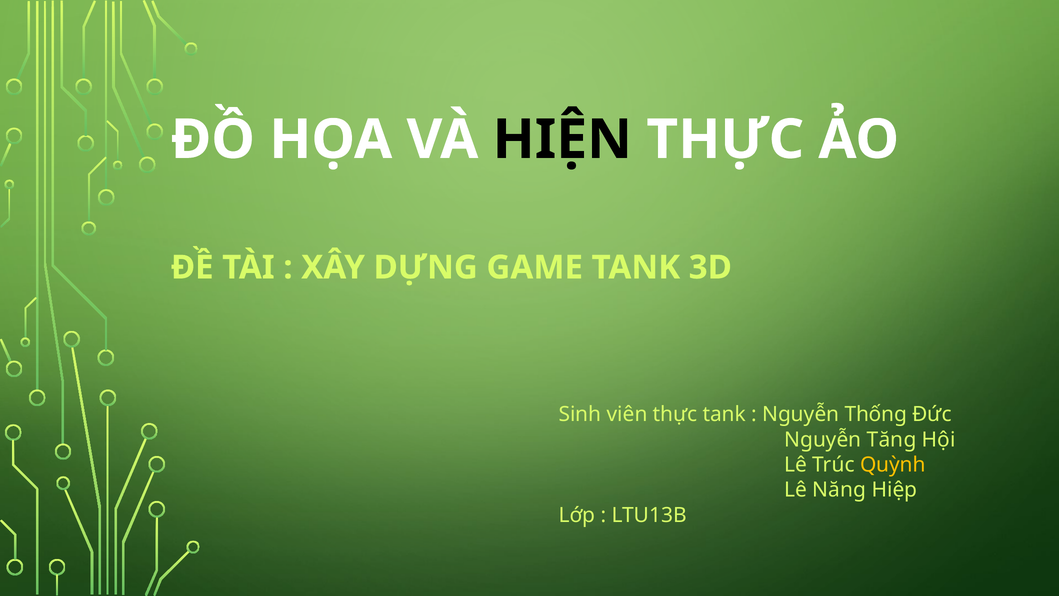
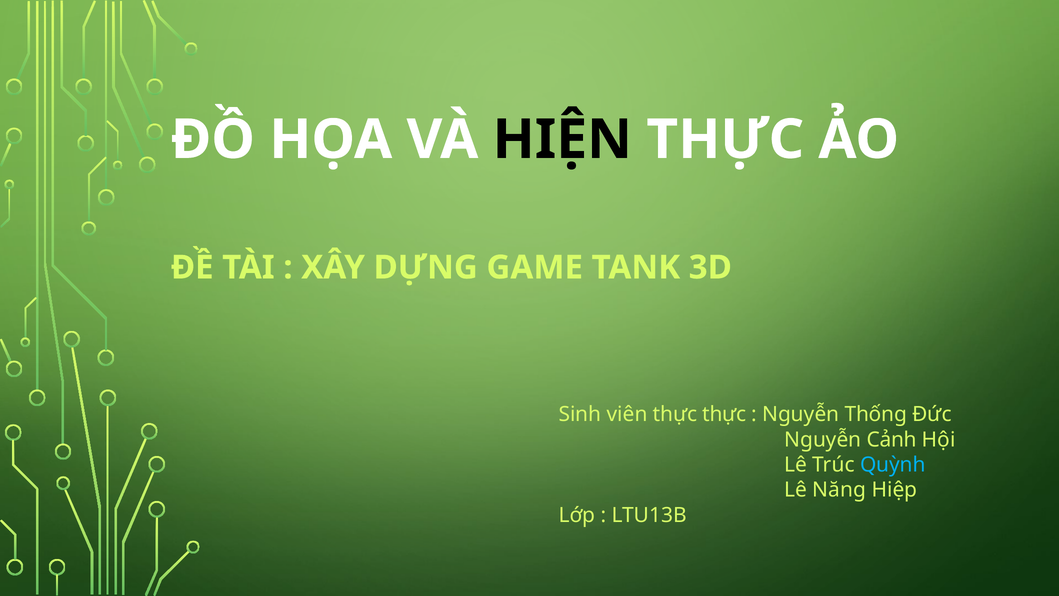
thực tank: tank -> thực (724, 414)
Tăng: Tăng -> Cảnh (892, 439)
Quỳnh colour: yellow -> light blue (893, 465)
